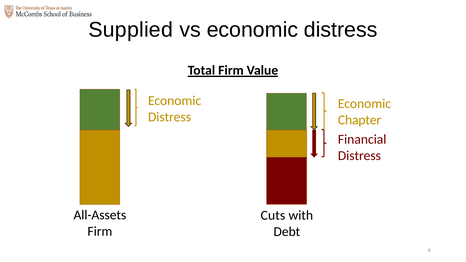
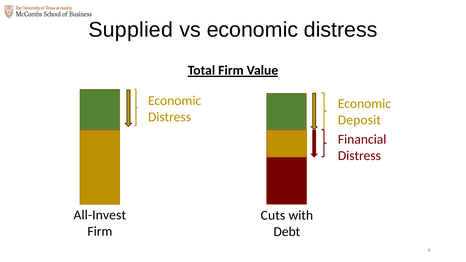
Chapter: Chapter -> Deposit (359, 120)
All-Assets: All-Assets -> All-Invest (100, 215)
